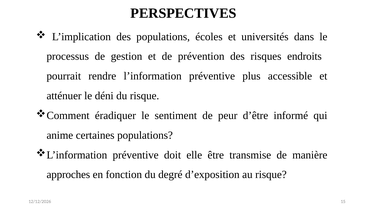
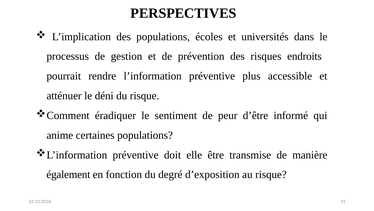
approches: approches -> également (68, 174)
